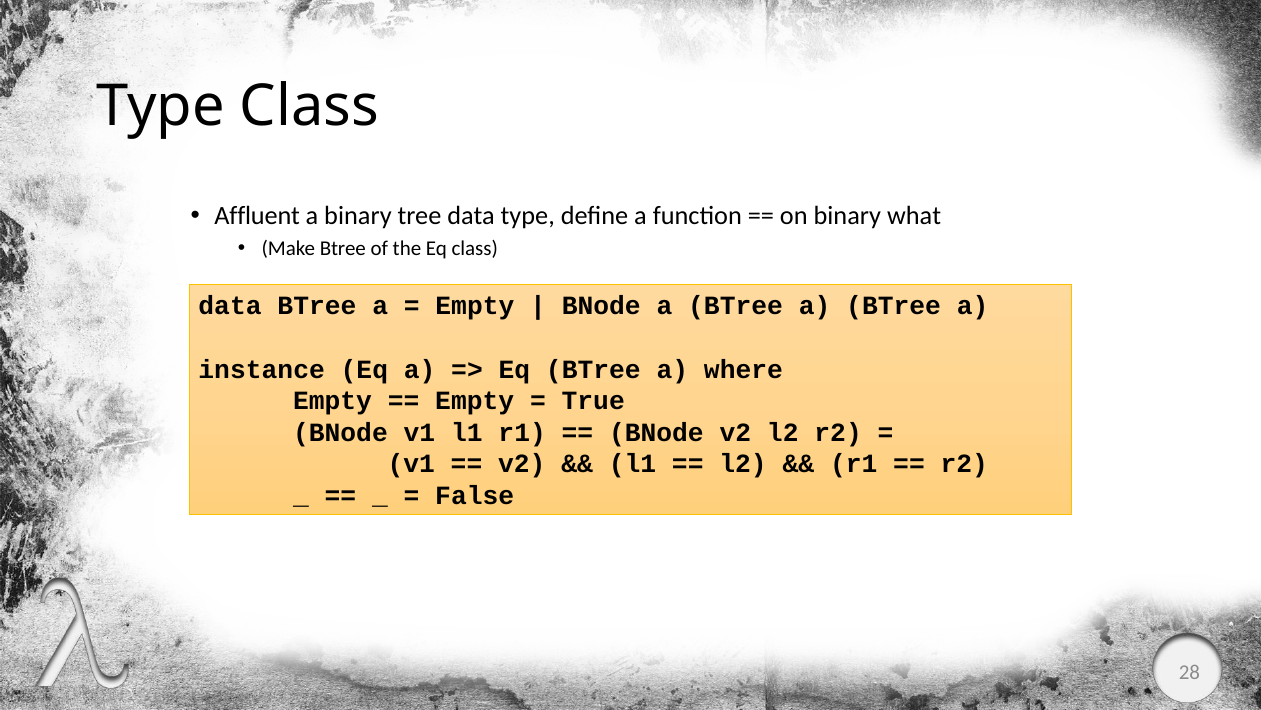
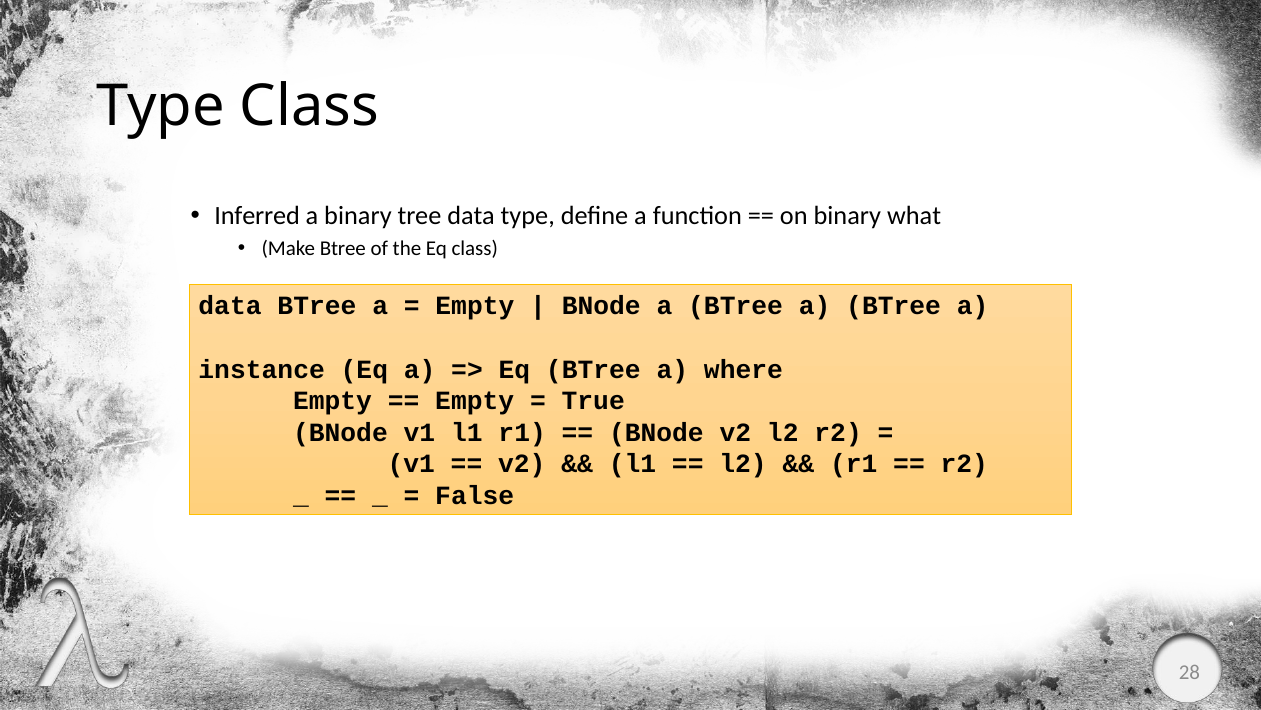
Affluent: Affluent -> Inferred (257, 216)
